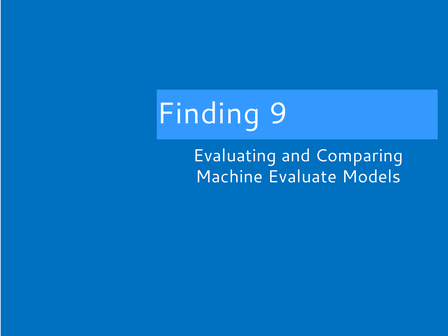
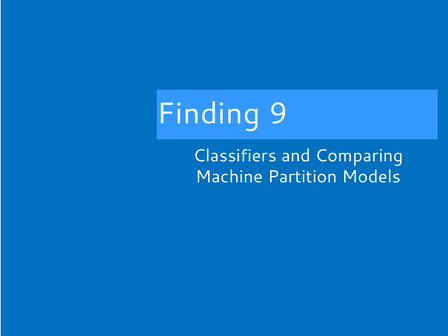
Evaluating: Evaluating -> Classifiers (235, 156)
Evaluate: Evaluate -> Partition (302, 177)
